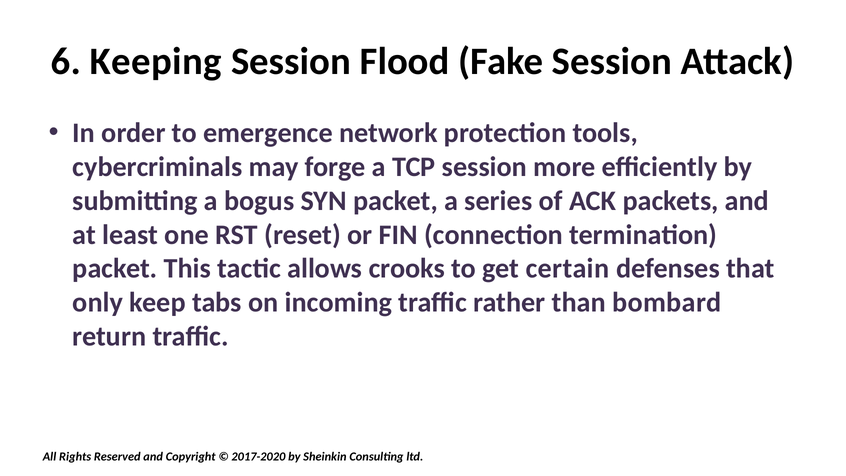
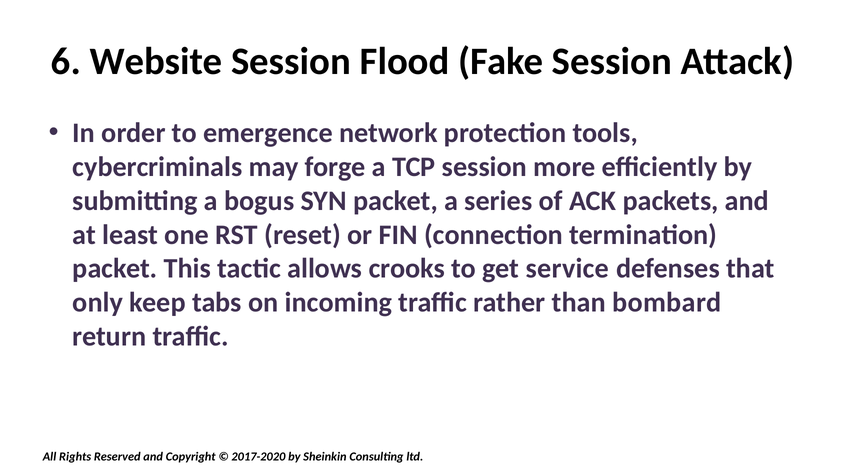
Keeping: Keeping -> Website (156, 61)
certain: certain -> service (568, 268)
